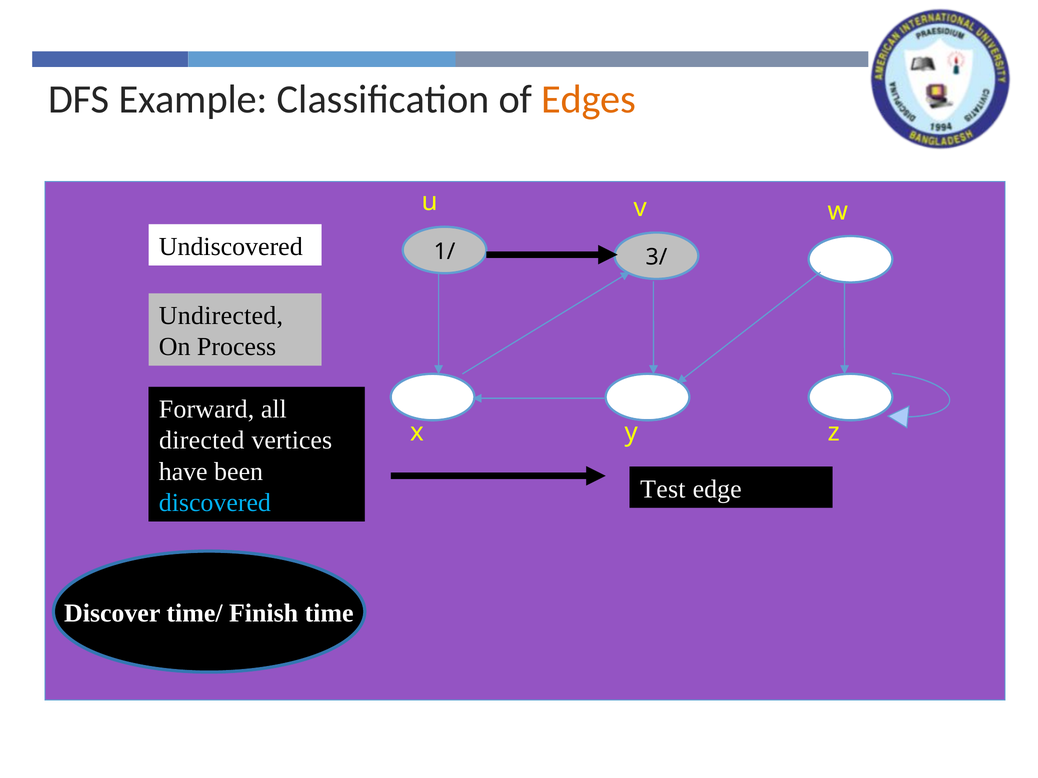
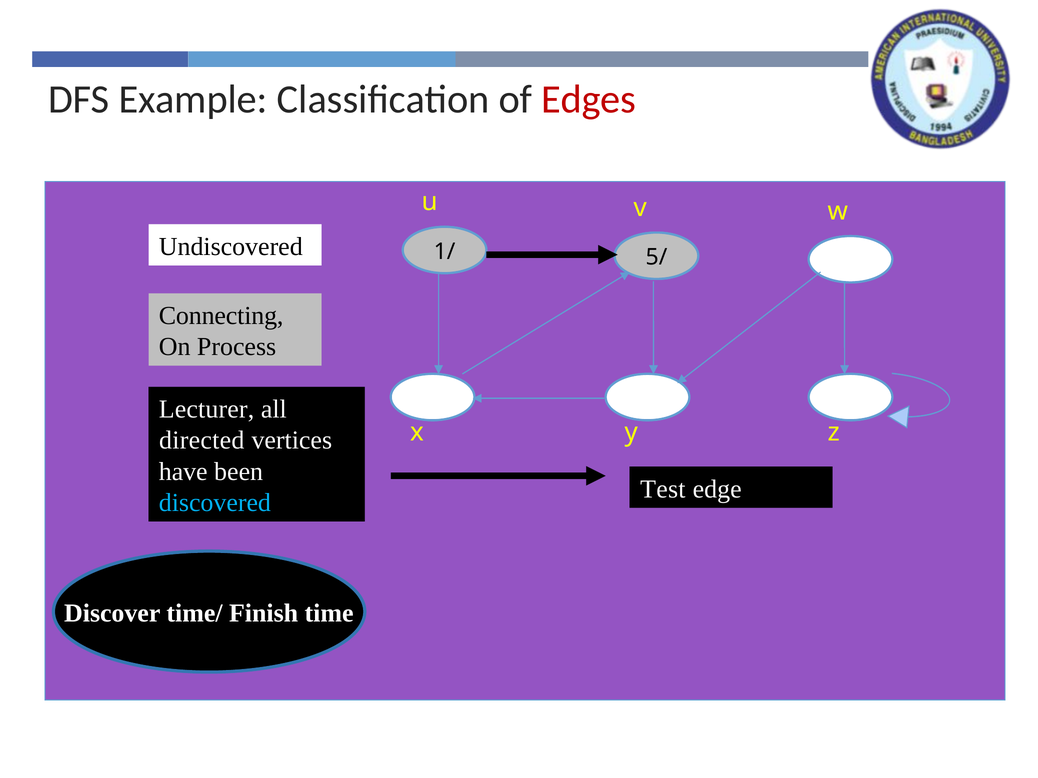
Edges colour: orange -> red (589, 100)
3/: 3/ -> 5/ (656, 257)
Undirected: Undirected -> Connecting (221, 316)
Forward: Forward -> Lecturer (207, 410)
